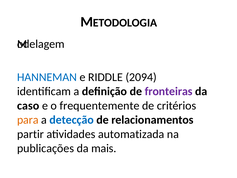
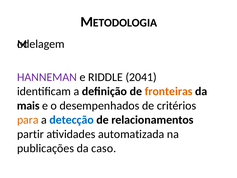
HANNEMAN colour: blue -> purple (47, 77)
2094: 2094 -> 2041 (141, 77)
fronteiras colour: purple -> orange (169, 91)
caso: caso -> mais (28, 105)
frequentemente: frequentemente -> desempenhados (99, 105)
mais: mais -> caso (104, 148)
